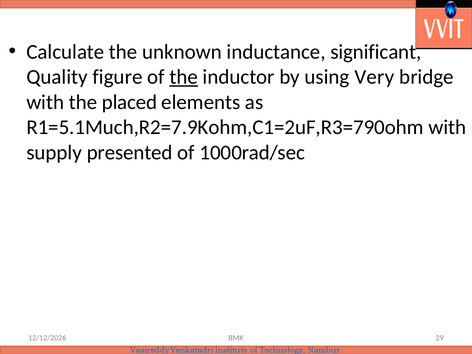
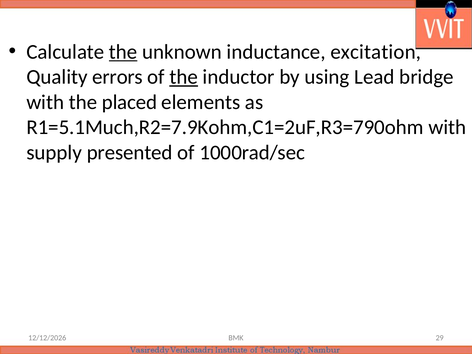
the underline: none -> present (123, 52)
significant: significant -> excitation (376, 52)
figure: figure -> errors (118, 77)
Very: Very -> Lead (374, 77)
